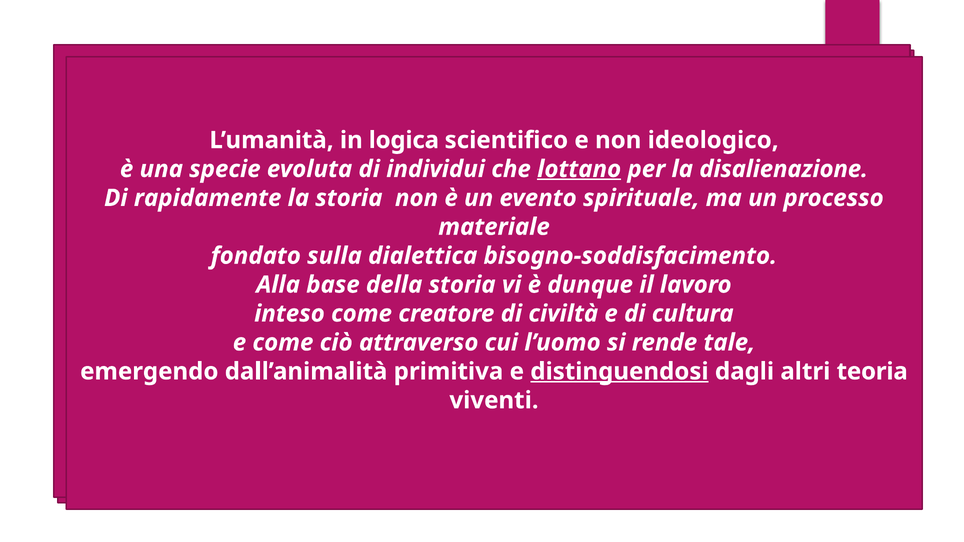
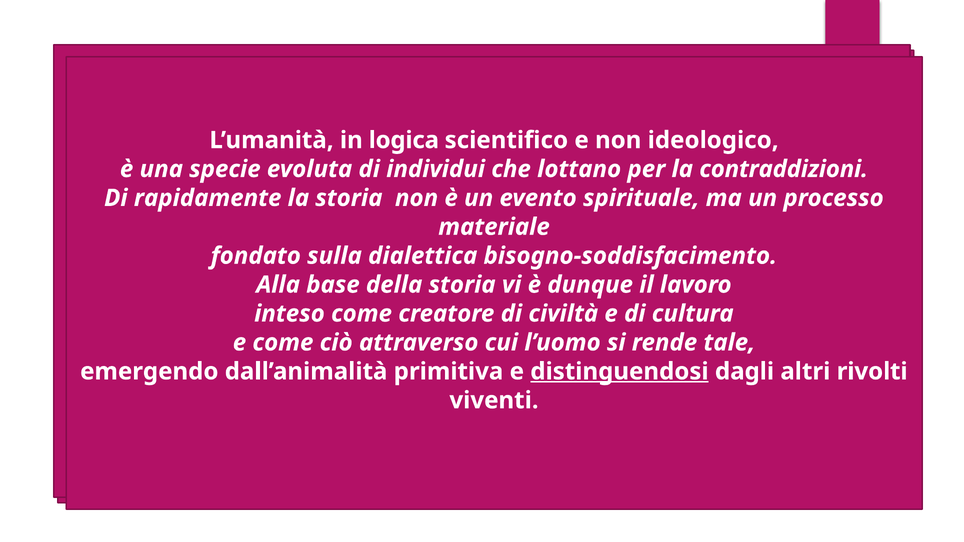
lottano underline: present -> none (579, 169)
disalienazione: disalienazione -> contraddizioni (784, 169)
teoria: teoria -> rivolti (872, 372)
